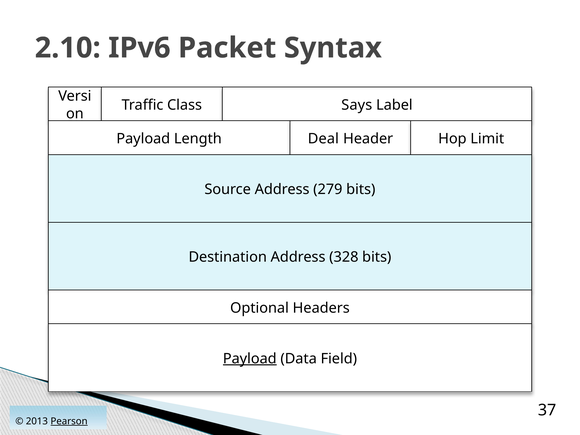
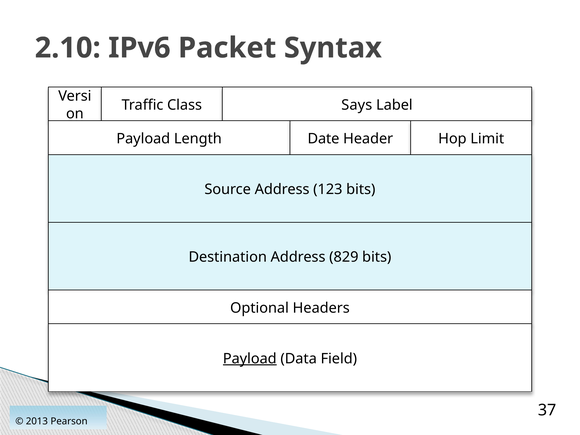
Deal: Deal -> Date (323, 139)
279: 279 -> 123 (328, 189)
328: 328 -> 829 (344, 257)
Pearson underline: present -> none (69, 421)
